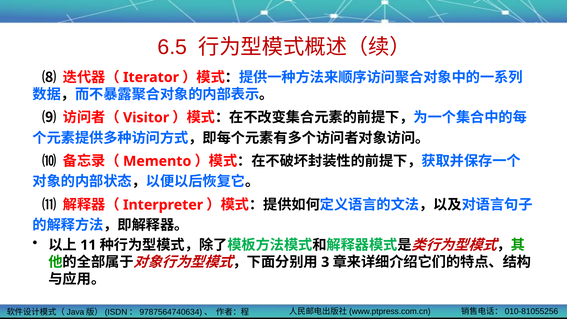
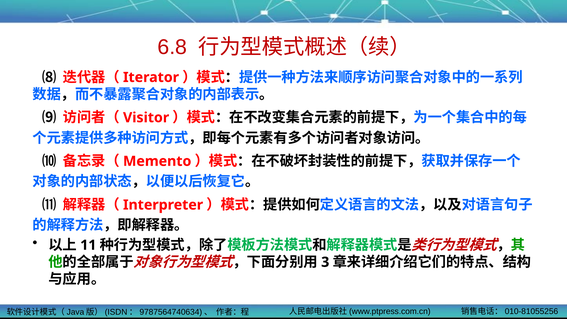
6.5: 6.5 -> 6.8 (172, 47)
